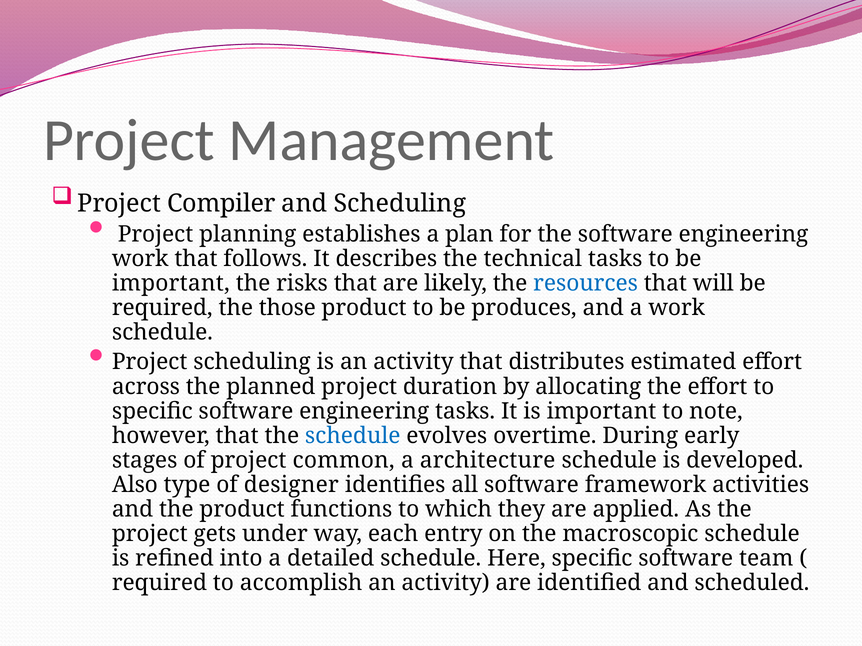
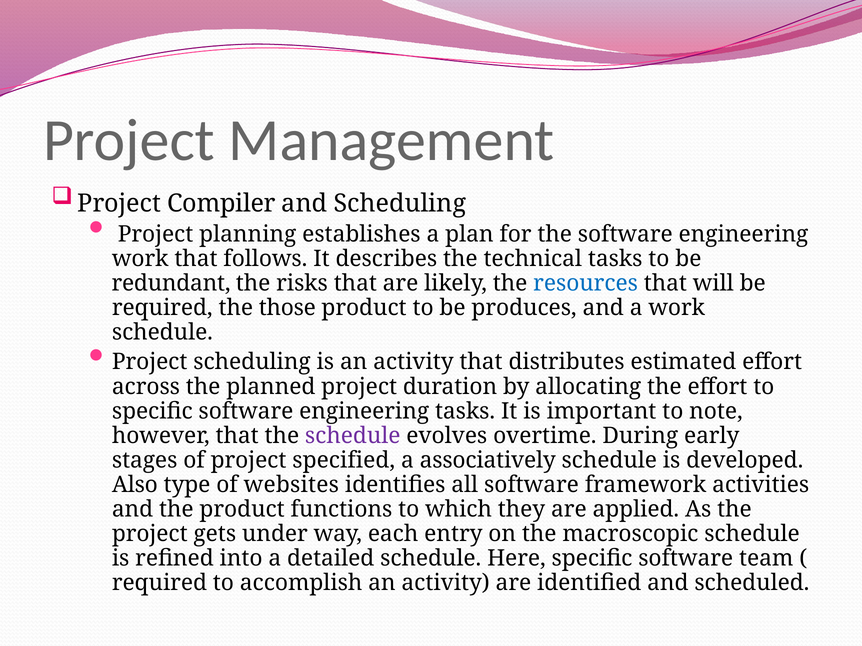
important: important -> redundant (171, 283)
schedule colour: blue -> purple (353, 436)
common: common -> specified (344, 461)
architecture: architecture -> associatively (488, 461)
designer: designer -> websites (291, 485)
